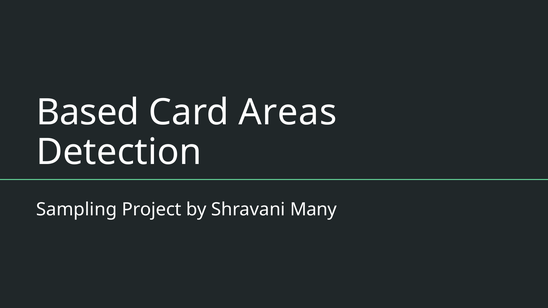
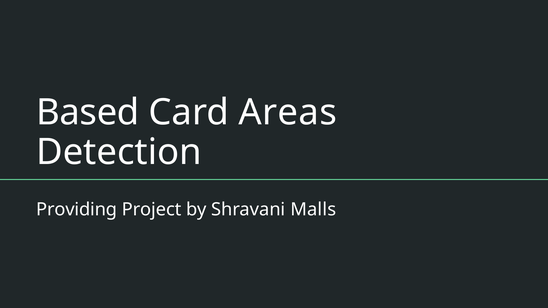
Sampling: Sampling -> Providing (77, 210)
Many: Many -> Malls (313, 210)
